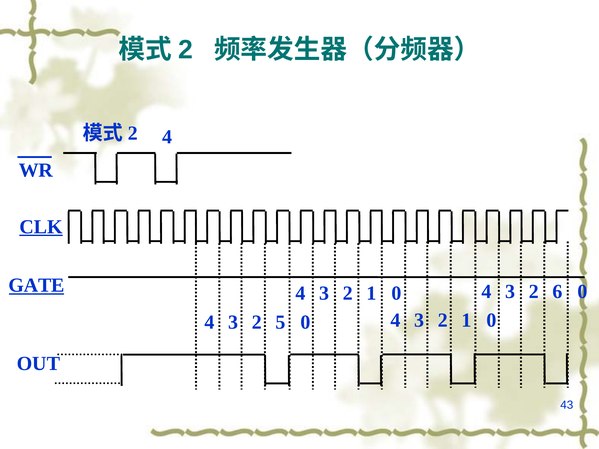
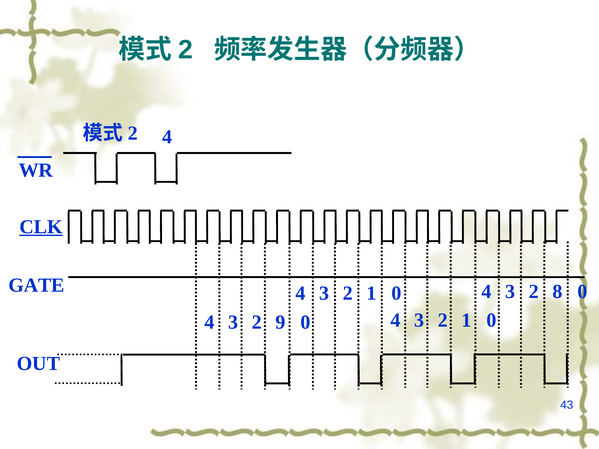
GATE underline: present -> none (37, 286)
6: 6 -> 8 (558, 292)
5: 5 -> 9 (281, 322)
